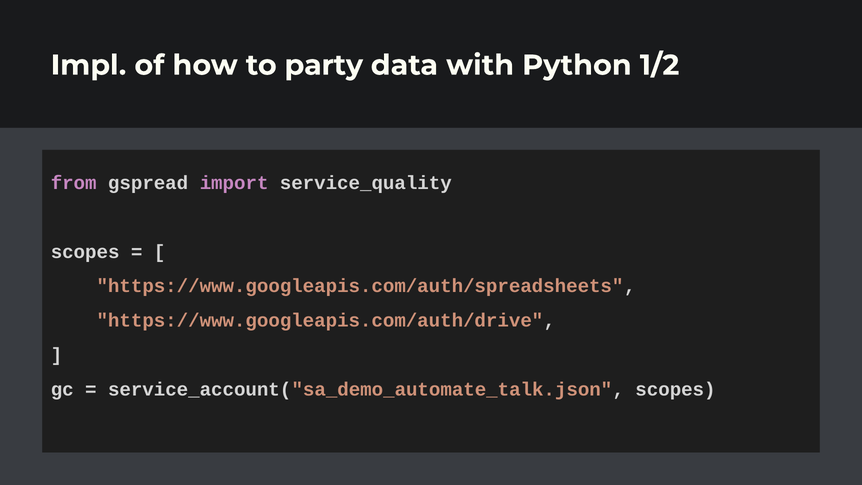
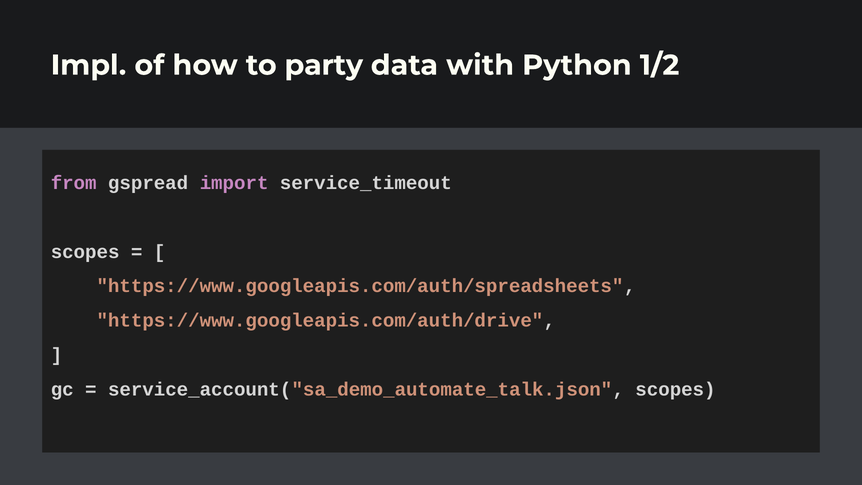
service_quality: service_quality -> service_timeout (366, 183)
